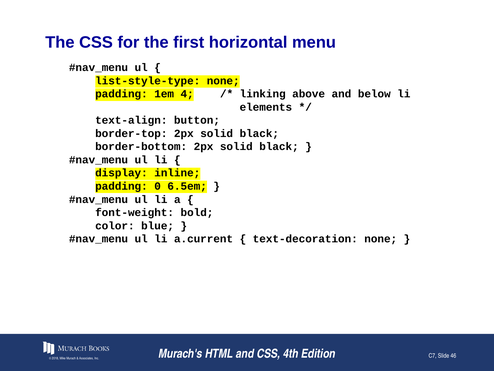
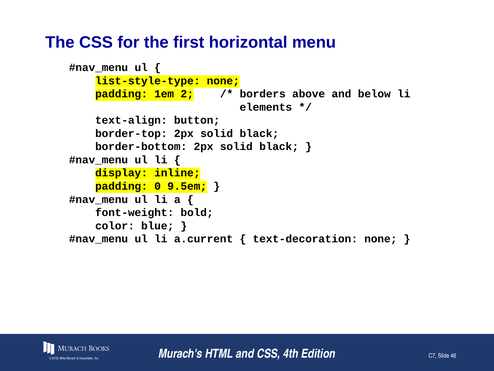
4: 4 -> 2 (187, 94)
linking: linking -> borders (263, 94)
6.5em: 6.5em -> 9.5em (187, 186)
